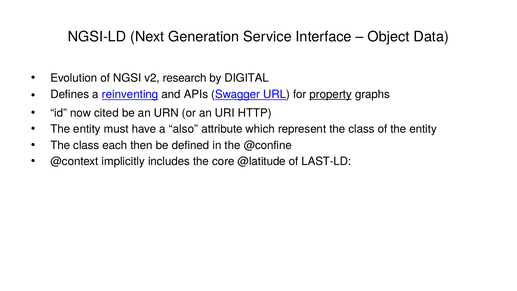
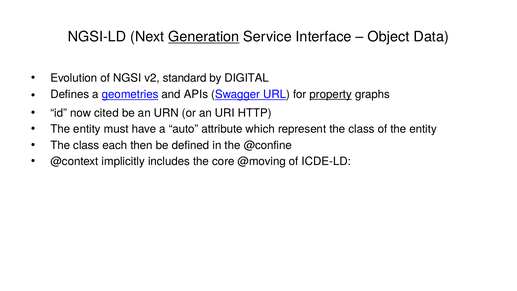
Generation underline: none -> present (204, 37)
research: research -> standard (185, 78)
reinventing: reinventing -> geometries (130, 94)
also: also -> auto (184, 129)
@latitude: @latitude -> @moving (262, 161)
LAST-LD: LAST-LD -> ICDE-LD (326, 161)
